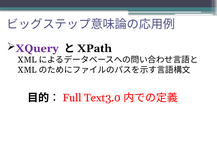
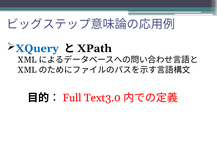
XQuery colour: purple -> blue (37, 49)
